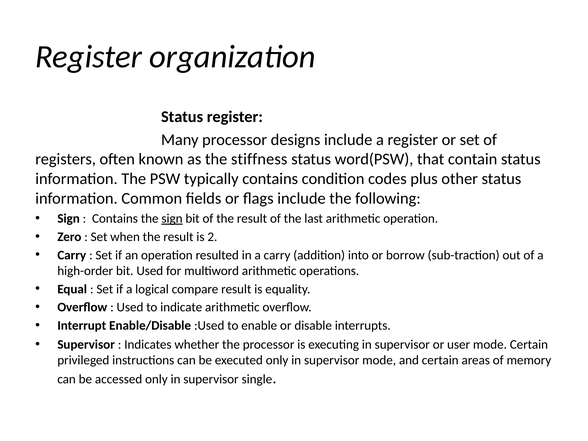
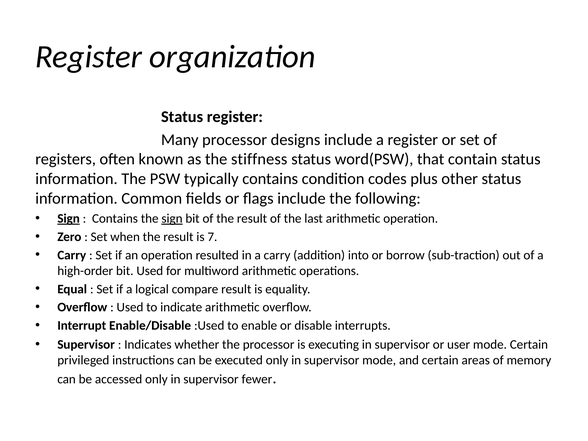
Sign underline: none -> present (69, 219)
2: 2 -> 7 (212, 237)
single: single -> fewer (257, 379)
